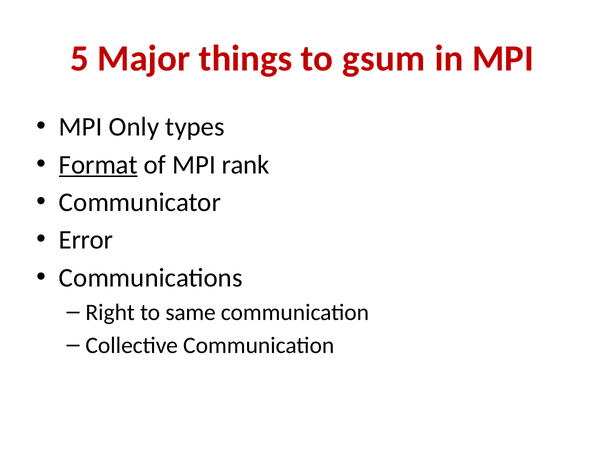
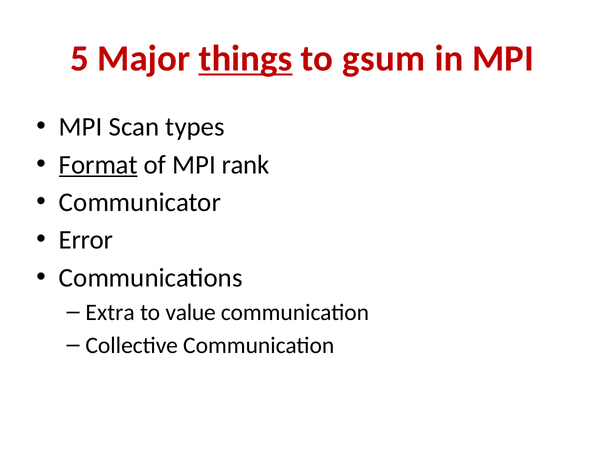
things underline: none -> present (246, 59)
Only: Only -> Scan (134, 127)
Right: Right -> Extra (110, 312)
same: same -> value (191, 312)
